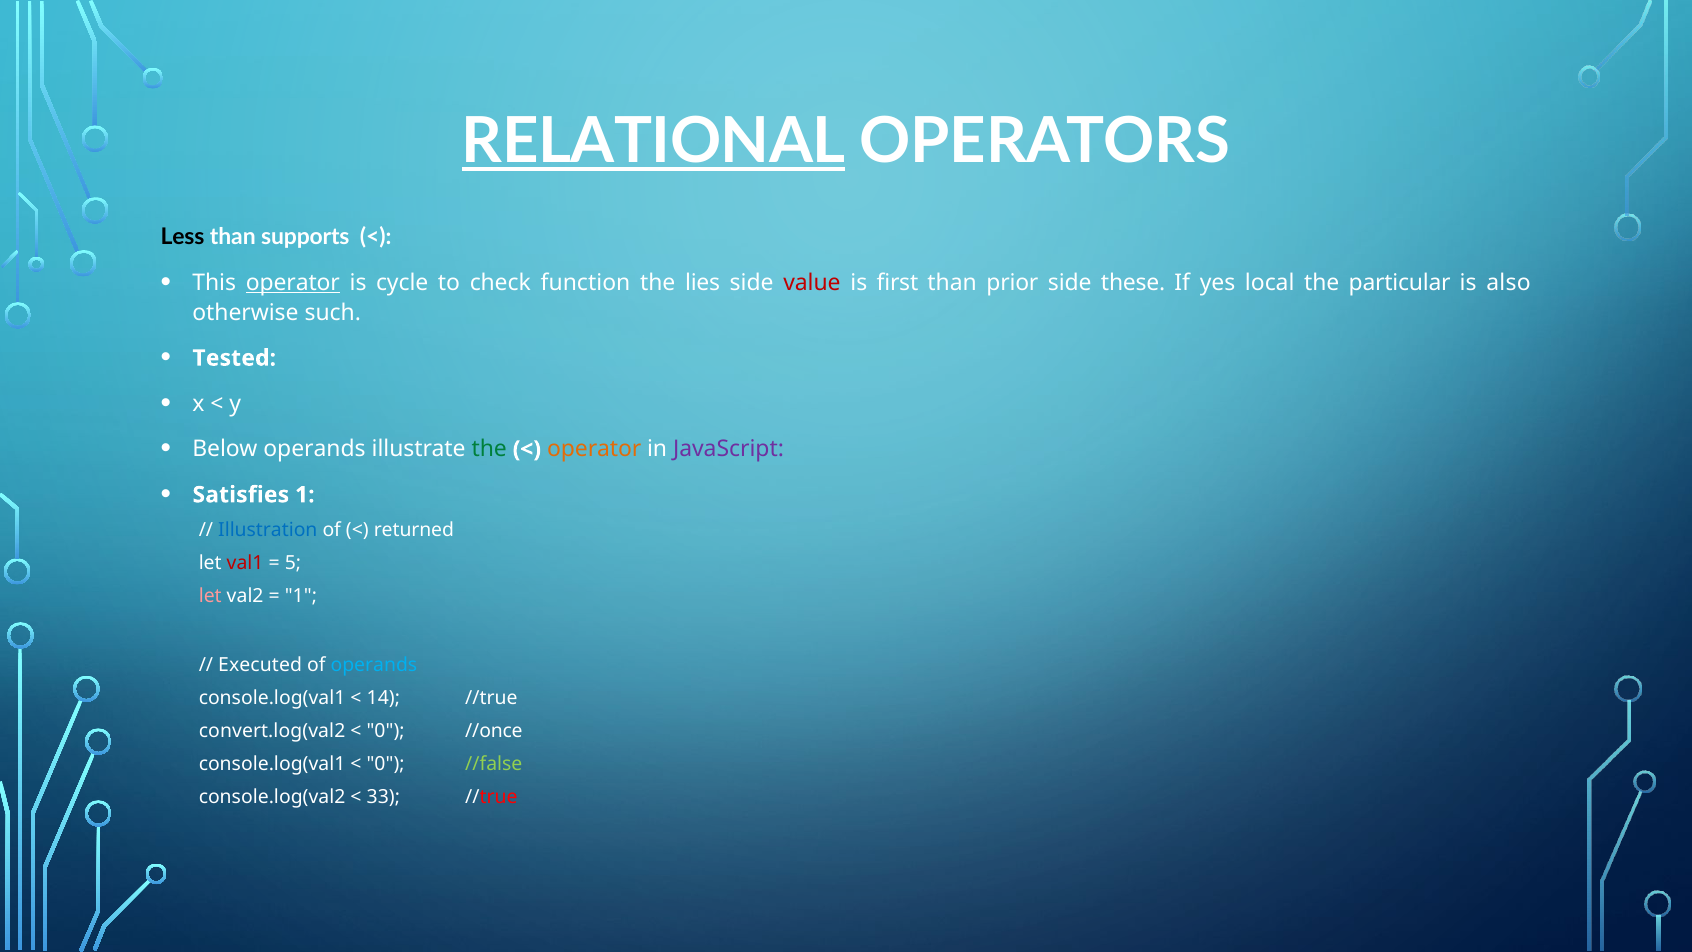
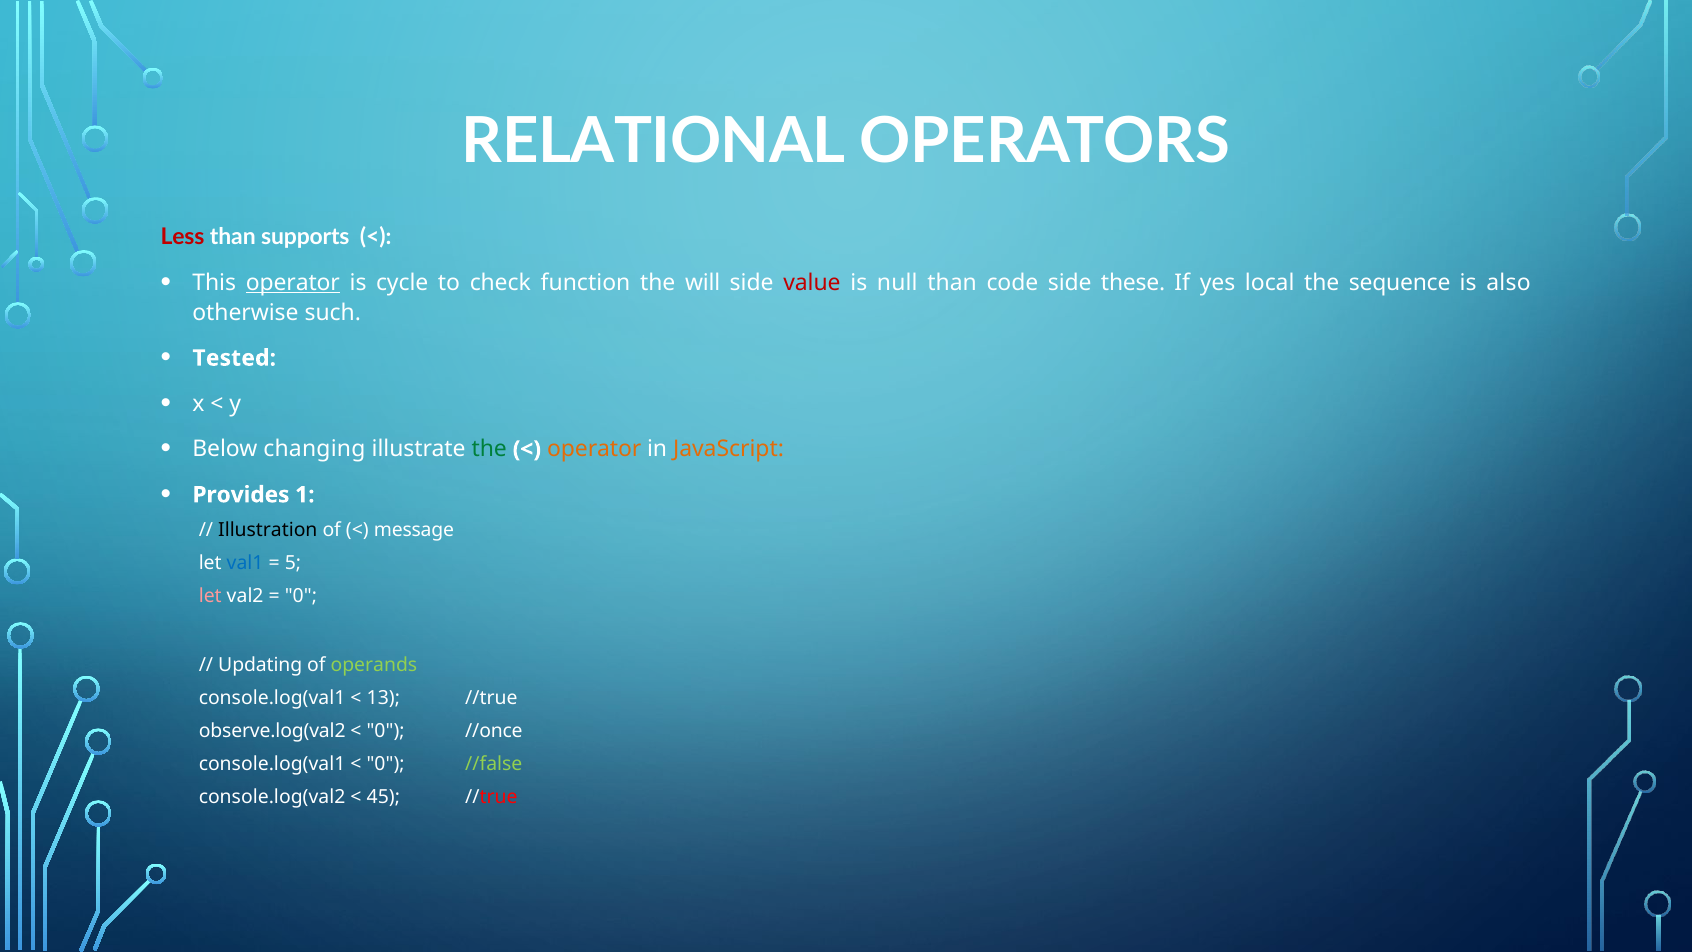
RELATIONAL underline: present -> none (654, 142)
Less colour: black -> red (183, 237)
lies: lies -> will (703, 283)
first: first -> null (897, 283)
prior: prior -> code (1012, 283)
particular: particular -> sequence (1400, 283)
Below operands: operands -> changing (314, 449)
JavaScript colour: purple -> orange (728, 449)
Satisfies: Satisfies -> Provides (241, 495)
Illustration colour: blue -> black (268, 530)
returned: returned -> message (414, 530)
val1 colour: red -> blue (245, 563)
1: 1 -> 0 (301, 596)
Executed: Executed -> Updating (260, 664)
operands colour: light blue -> light green (374, 664)
14: 14 -> 13 (383, 697)
convert.log(val2: convert.log(val2 -> observe.log(val2 (272, 731)
33: 33 -> 45 (383, 797)
